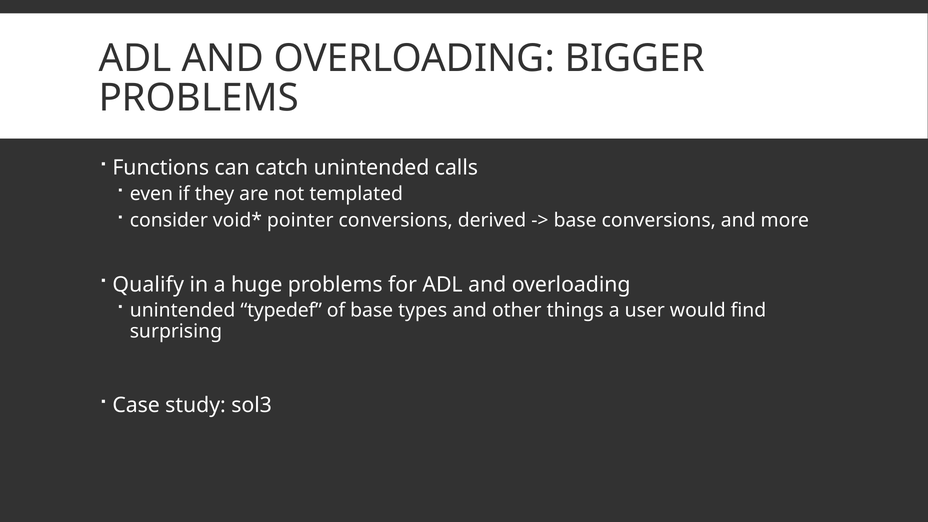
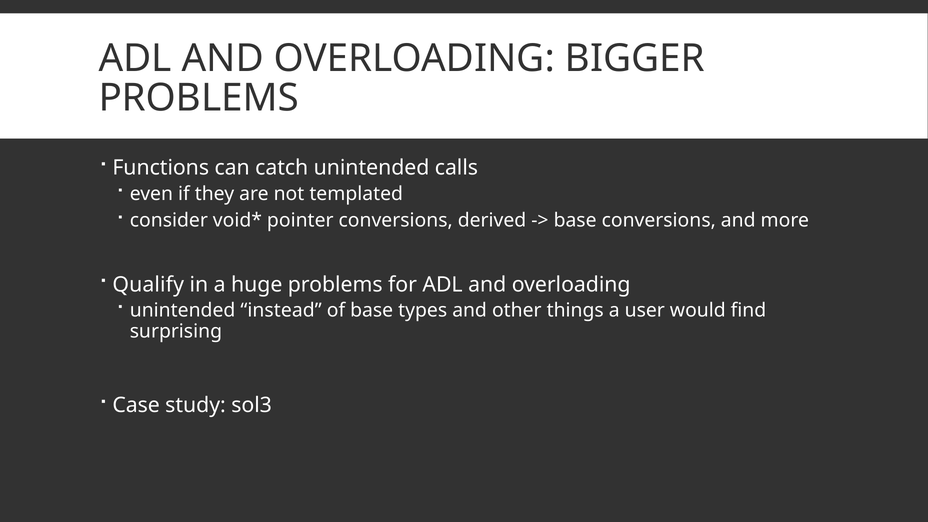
typedef: typedef -> instead (281, 310)
